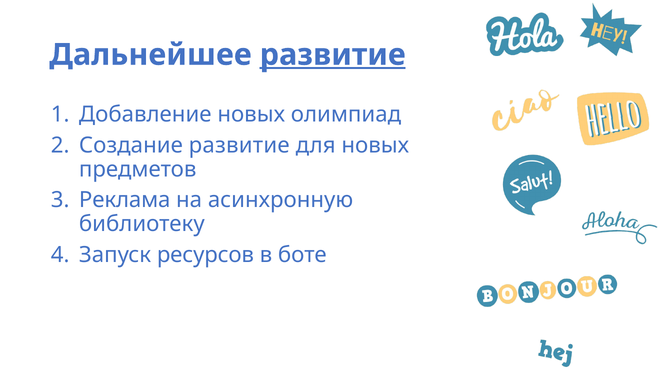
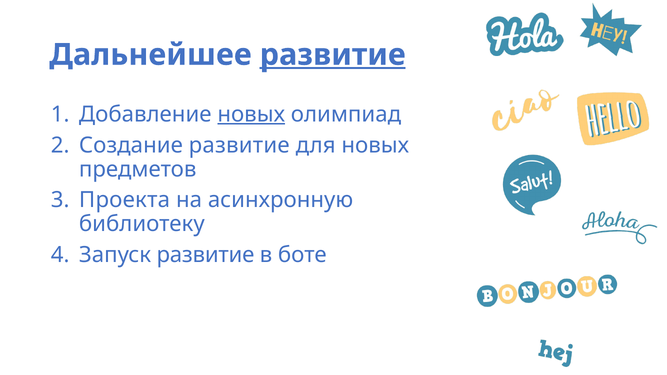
новых underline: none -> present (251, 114)
Реклама: Реклама -> Проекта (125, 200)
Запуск ресурсов: ресурсов -> развитие (205, 255)
